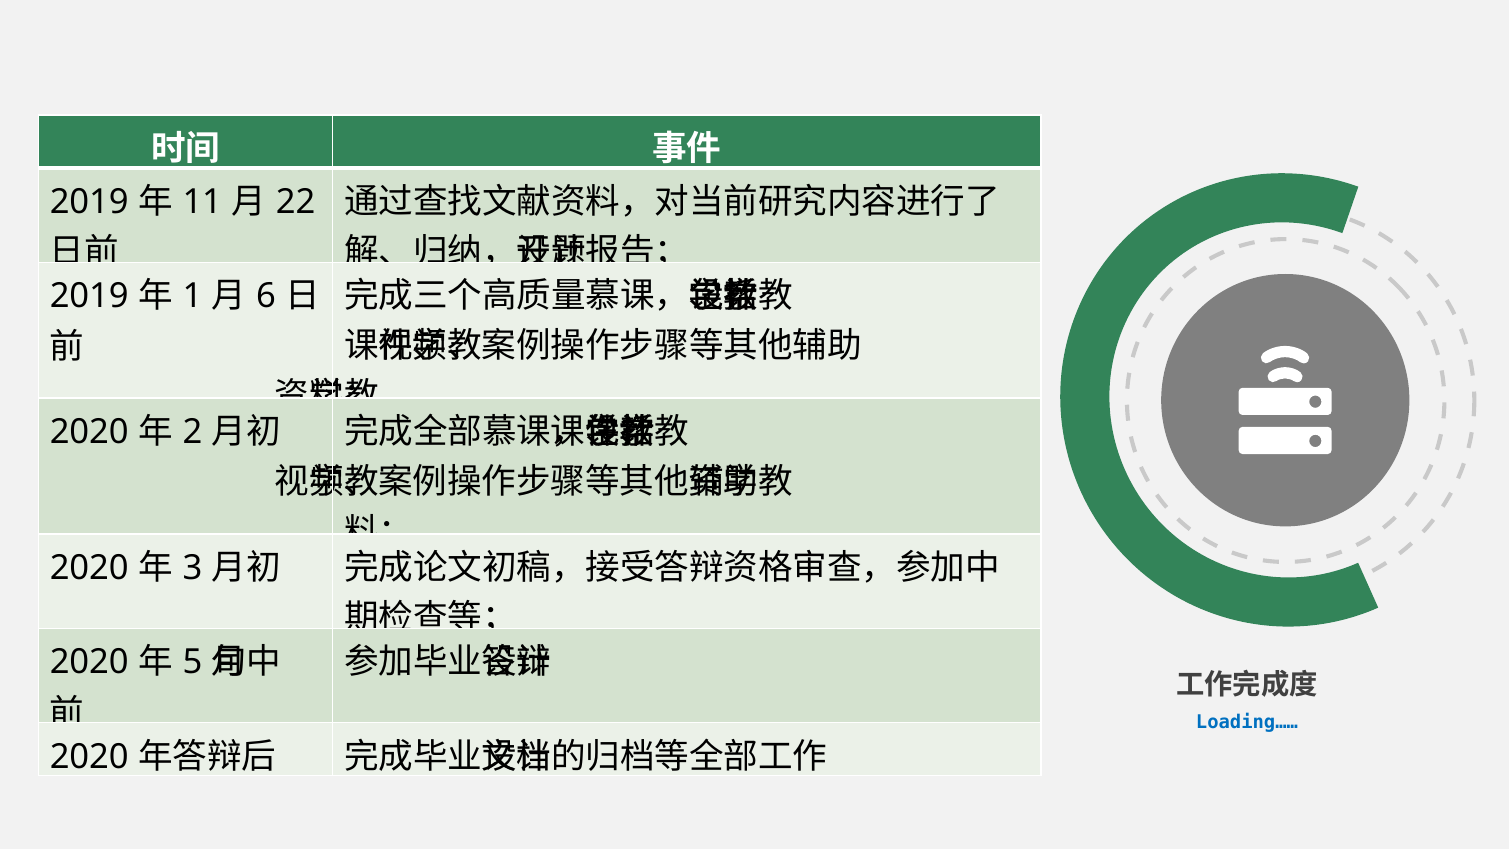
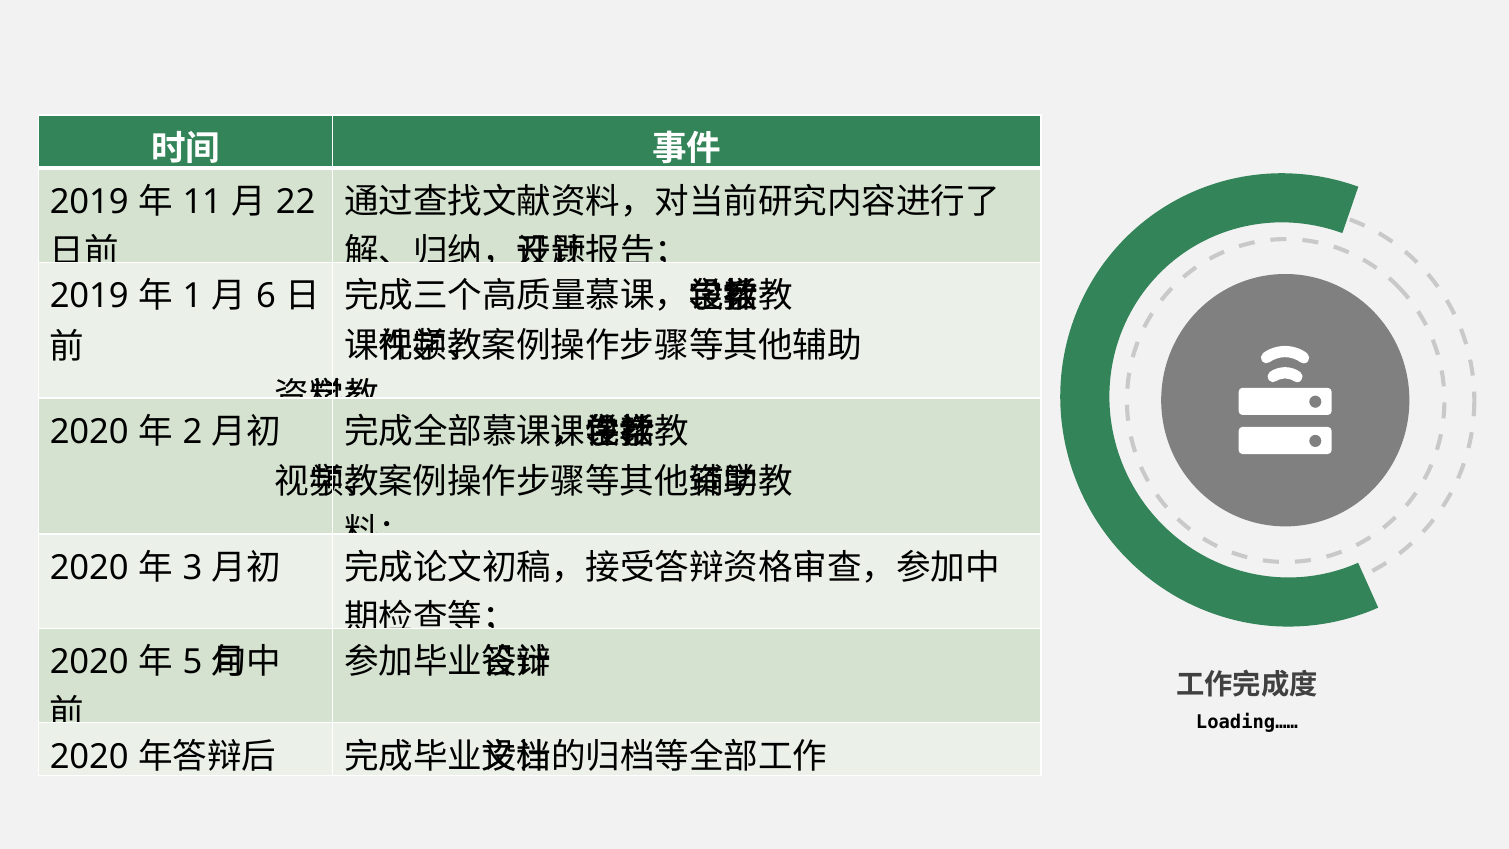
Loading…… colour: blue -> black (1247, 722)
